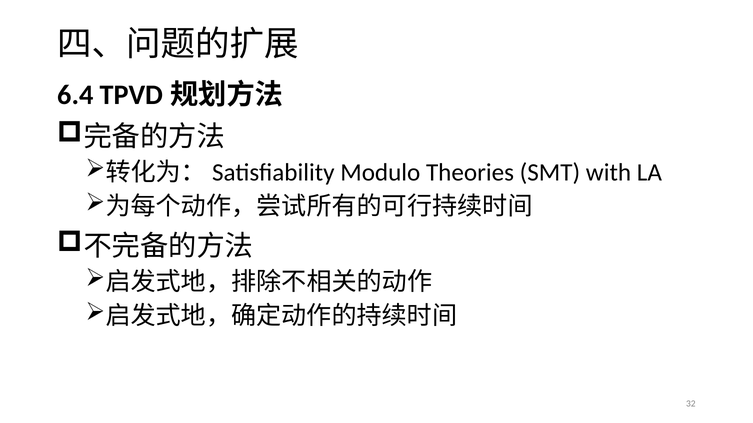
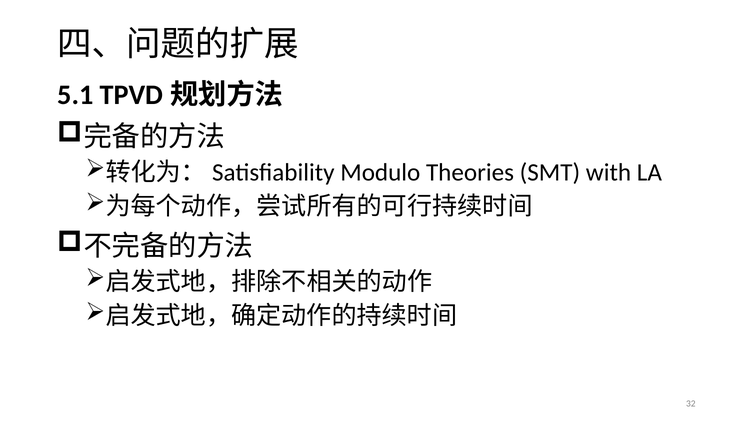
6.4: 6.4 -> 5.1 (75, 95)
